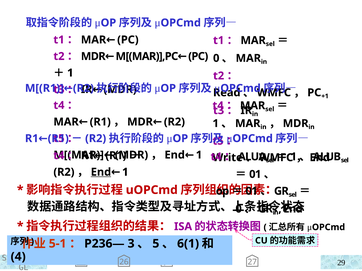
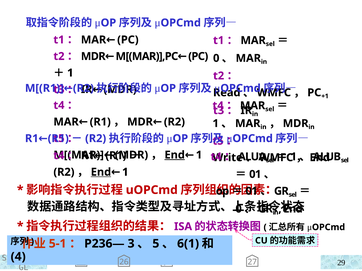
End underline: none -> present (175, 155)
